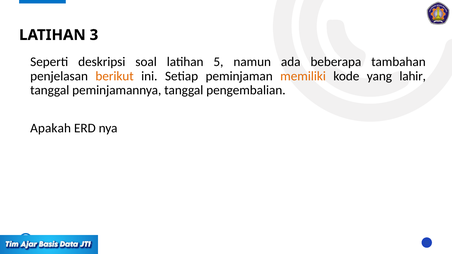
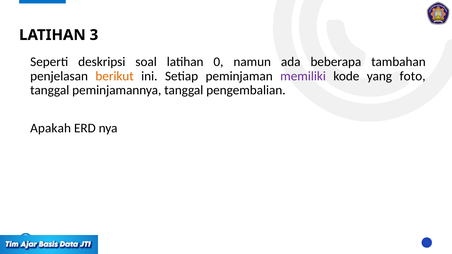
5: 5 -> 0 (218, 62)
memiliki colour: orange -> purple (303, 76)
lahir: lahir -> foto (413, 76)
